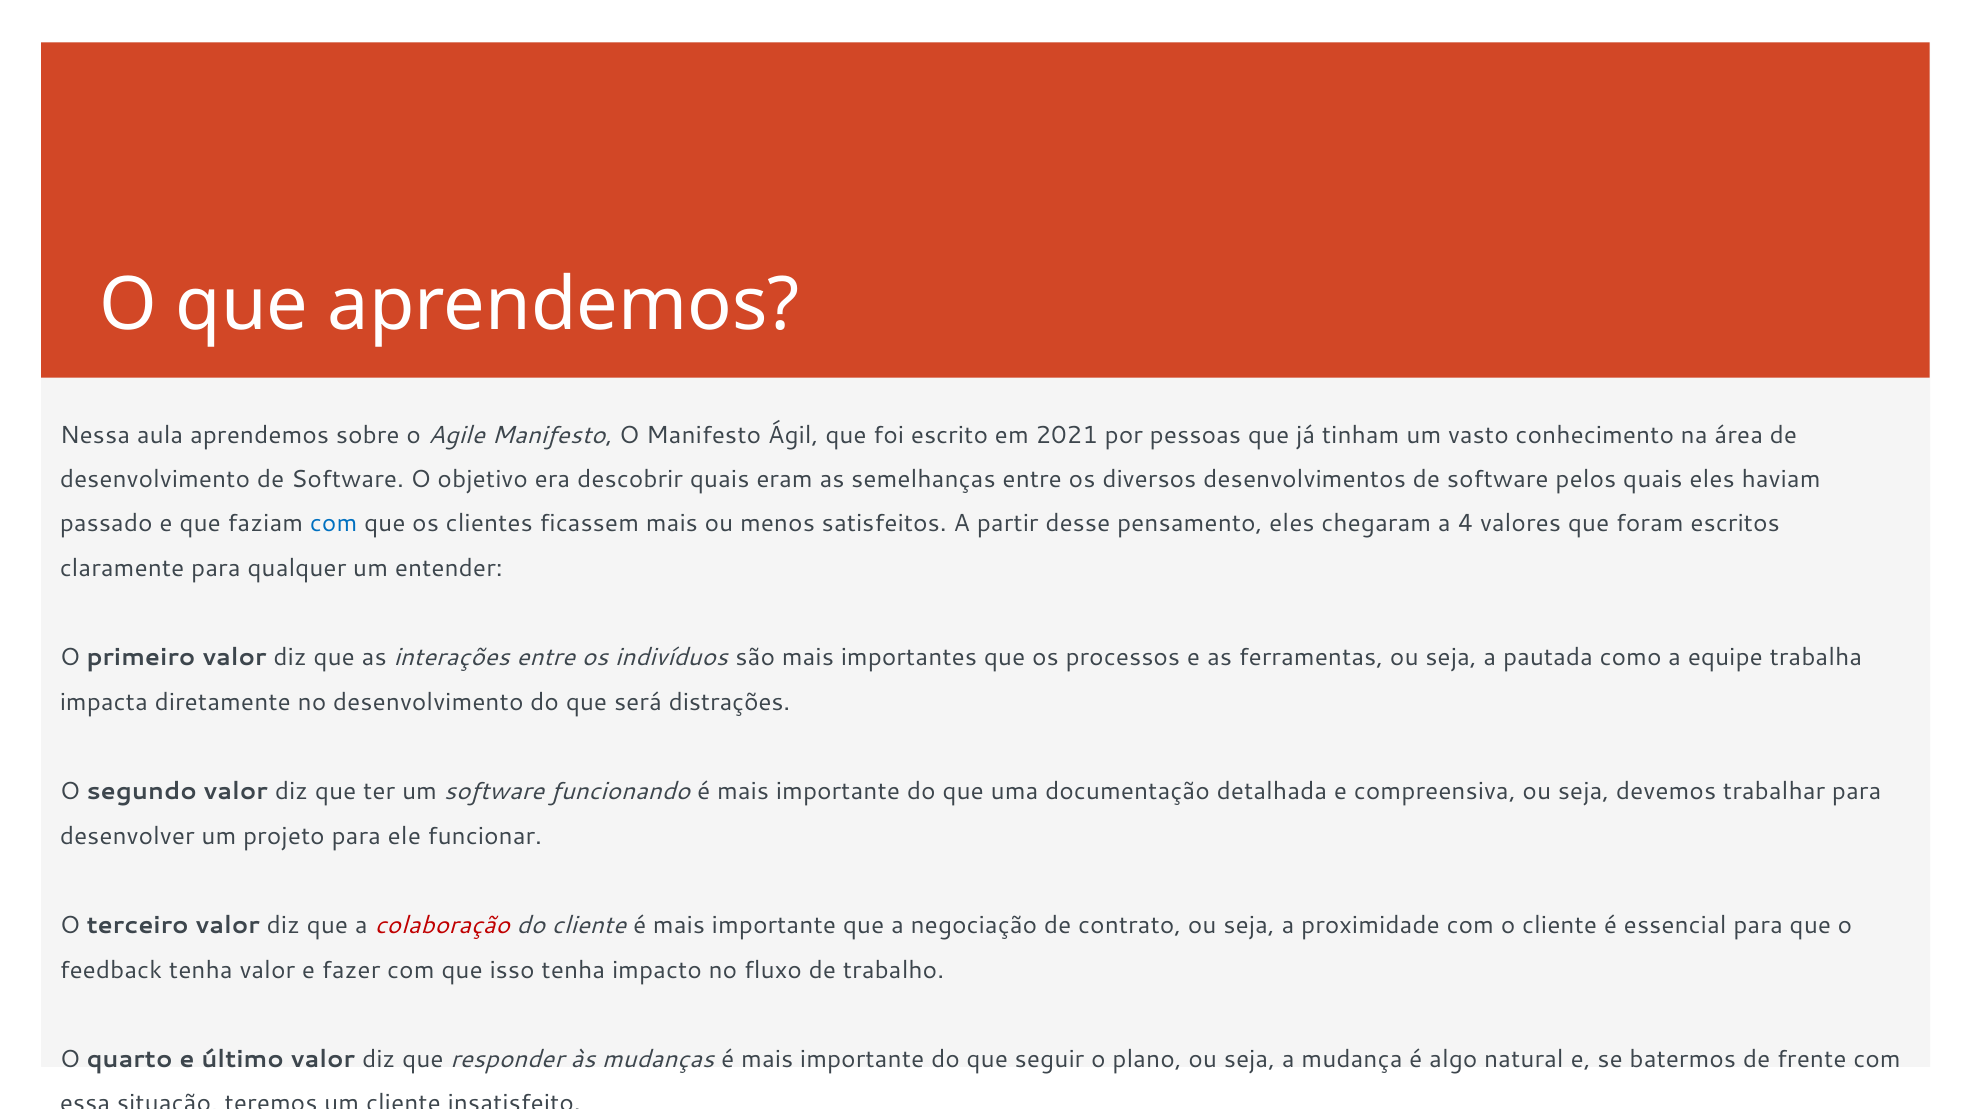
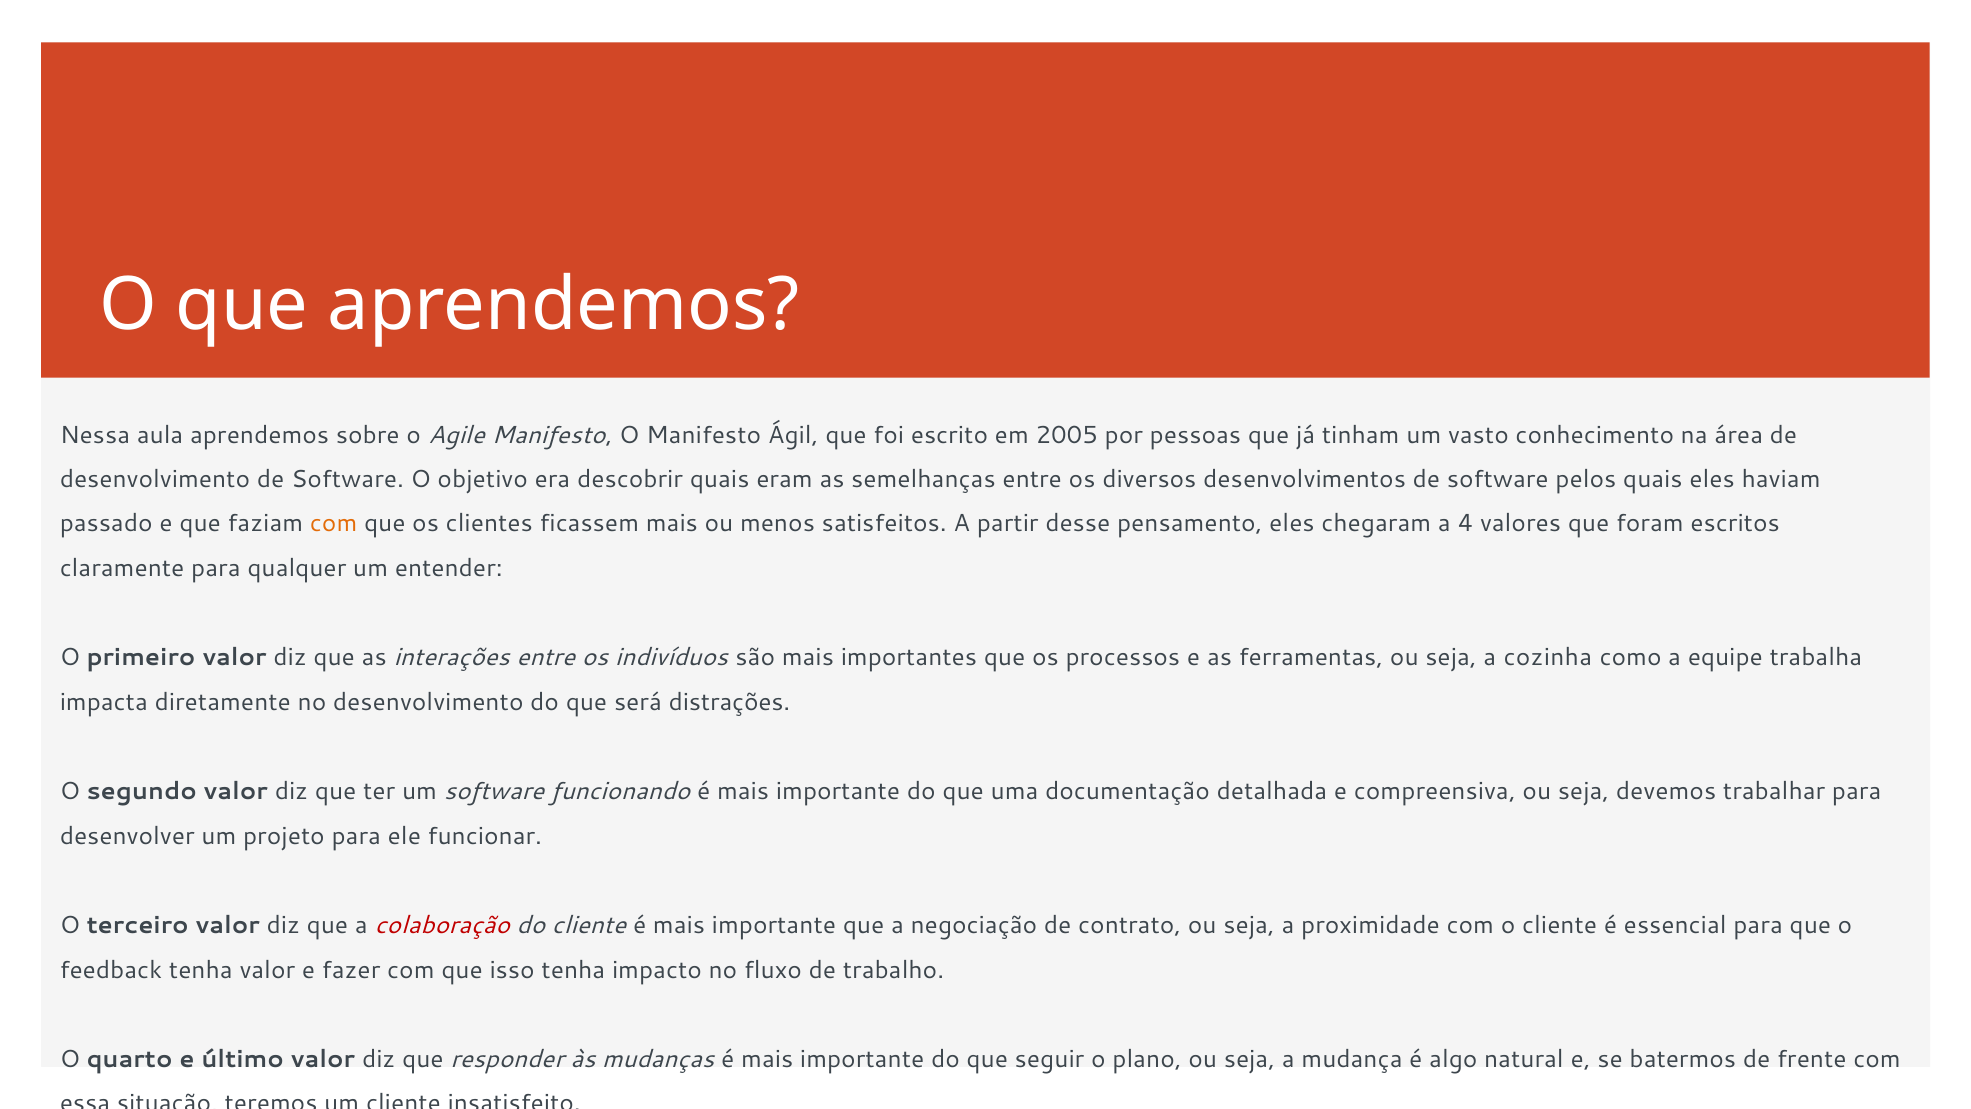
2021: 2021 -> 2005 (1067, 435)
com colour: blue -> orange (334, 524)
pautada: pautada -> cozinha (1548, 658)
